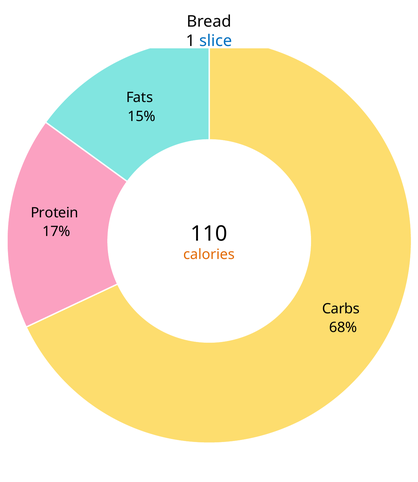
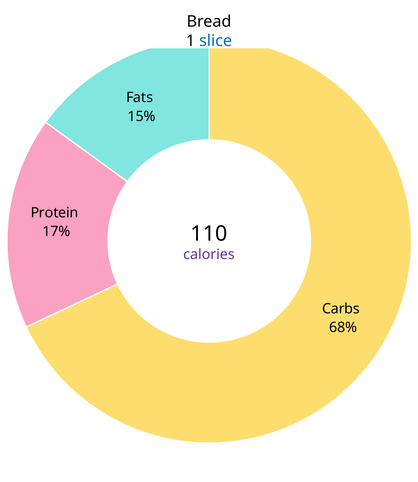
calories colour: orange -> purple (209, 255)
